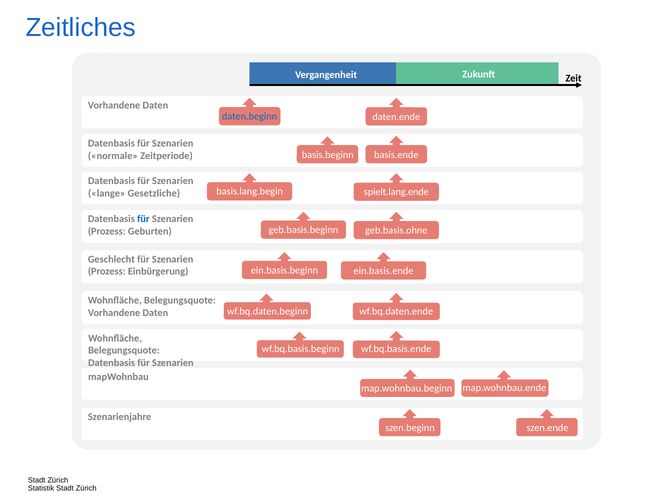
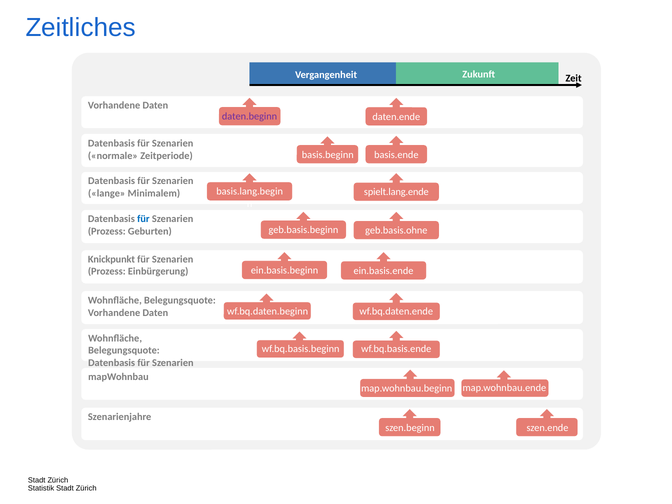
daten.beginn colour: blue -> purple (249, 116)
Gesetzliche: Gesetzliche -> Minimalem (154, 193)
Geschlecht: Geschlecht -> Knickpunkt (111, 259)
